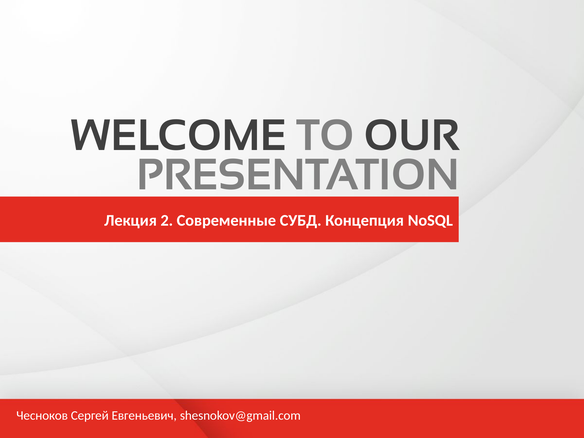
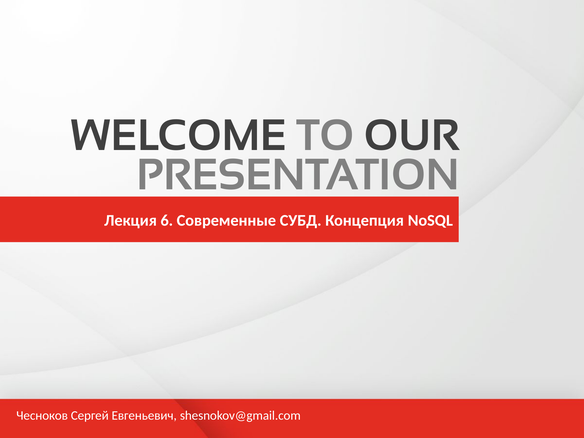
2: 2 -> 6 (167, 220)
